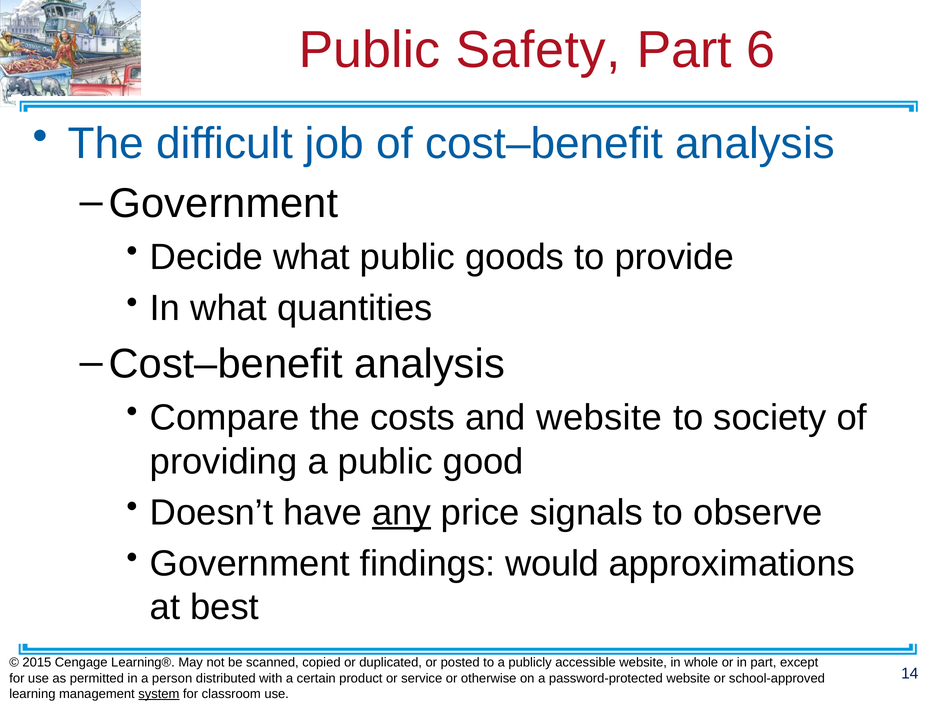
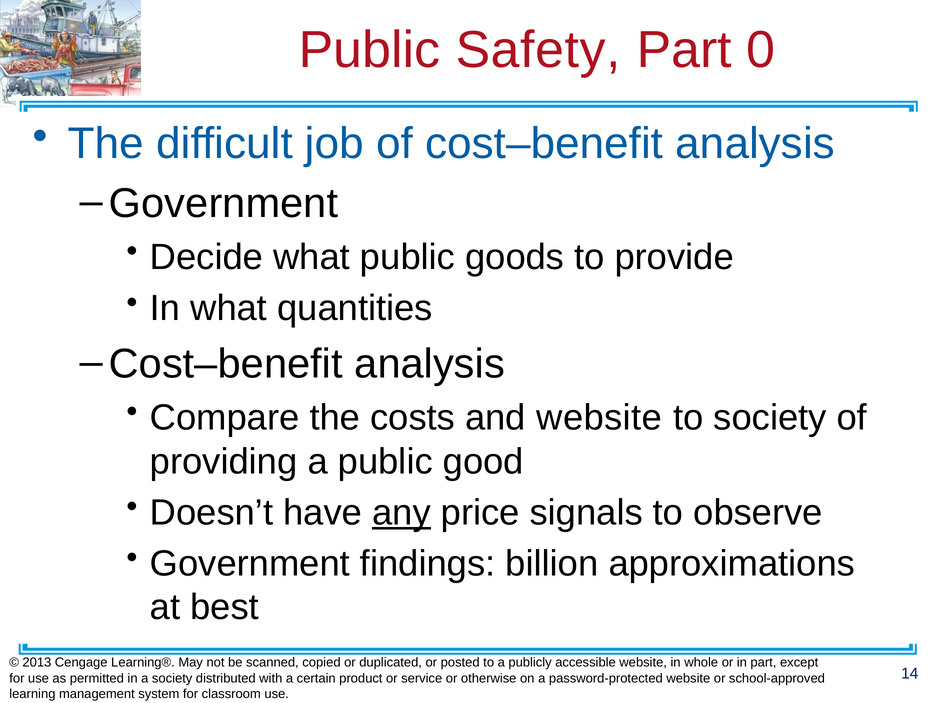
6: 6 -> 0 (761, 50)
would: would -> billion (552, 563)
2015: 2015 -> 2013 (37, 662)
a person: person -> society (172, 678)
system underline: present -> none (159, 694)
